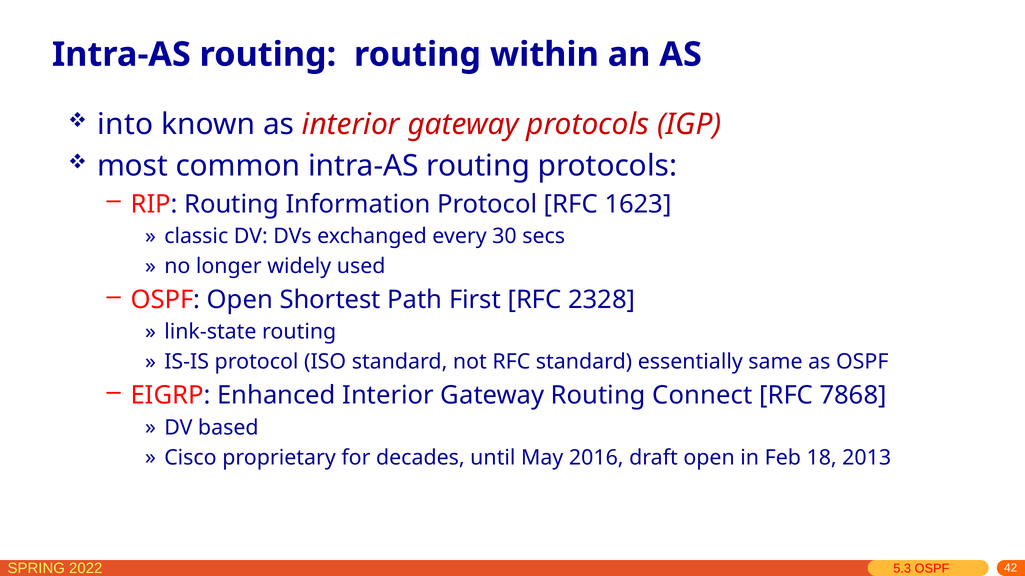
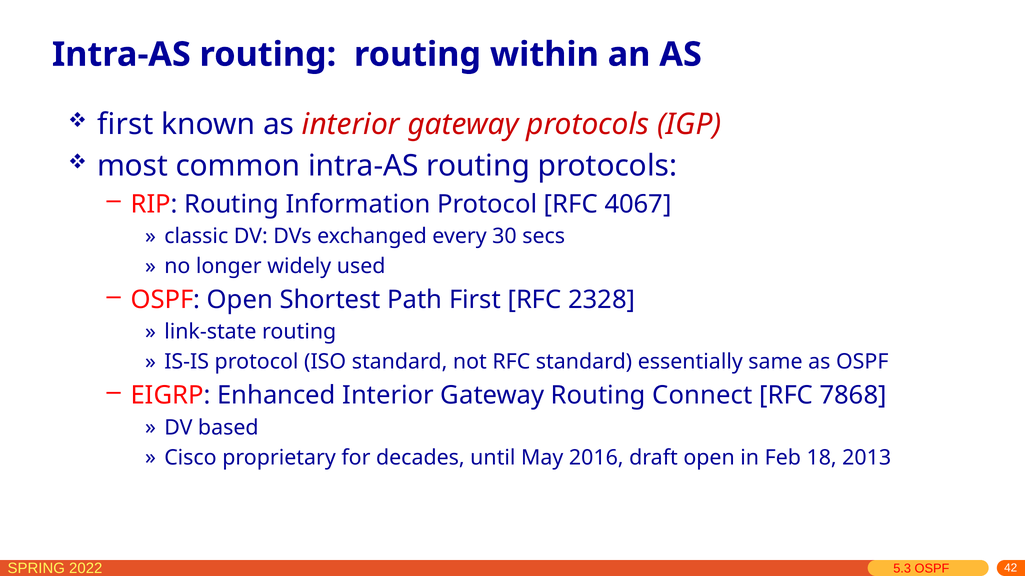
into: into -> first (125, 124)
1623: 1623 -> 4067 (638, 204)
